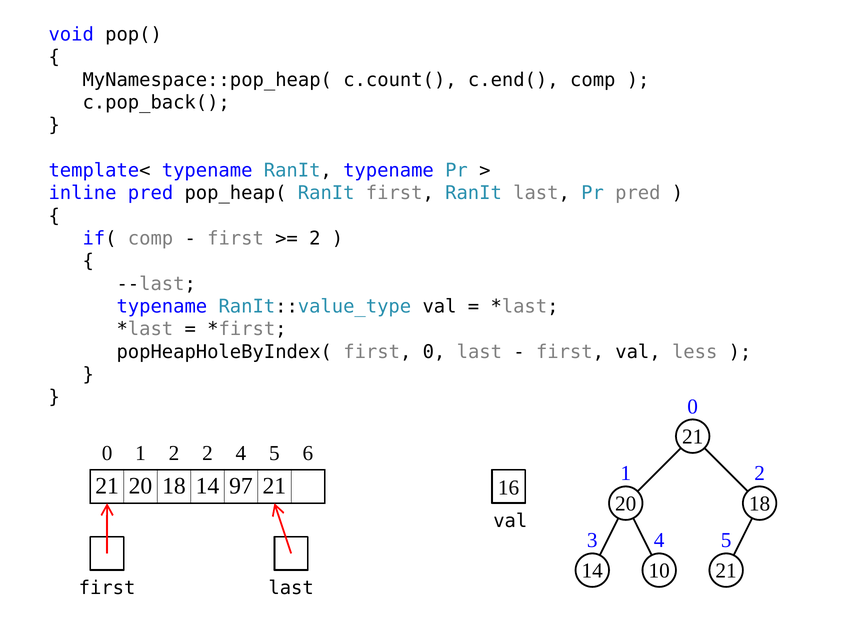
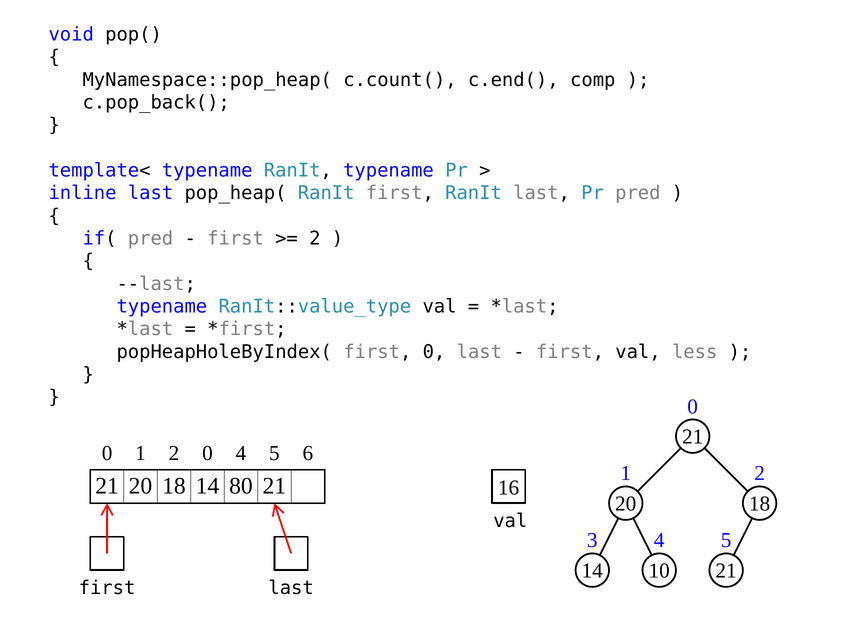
inline pred: pred -> last (151, 193)
if( comp: comp -> pred (151, 238)
2 2: 2 -> 0 (207, 453)
97: 97 -> 80 (241, 485)
